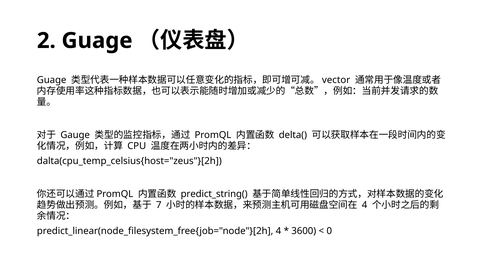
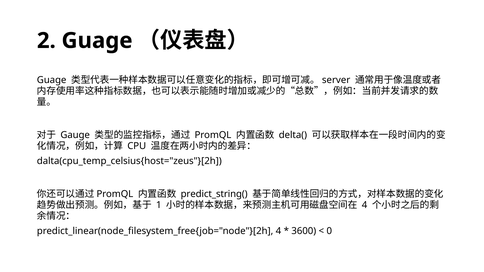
vector: vector -> server (336, 80)
7: 7 -> 1 (159, 205)
